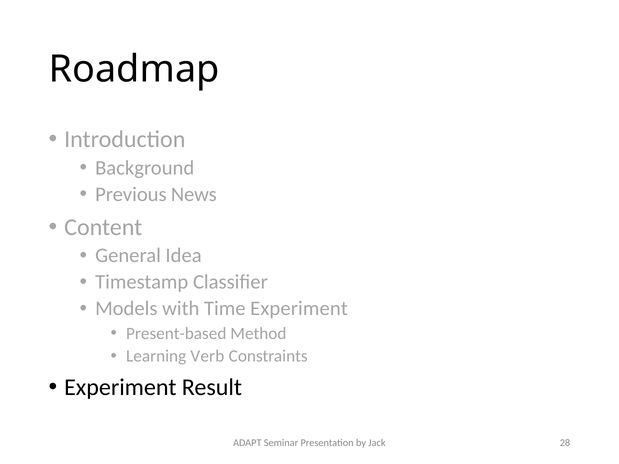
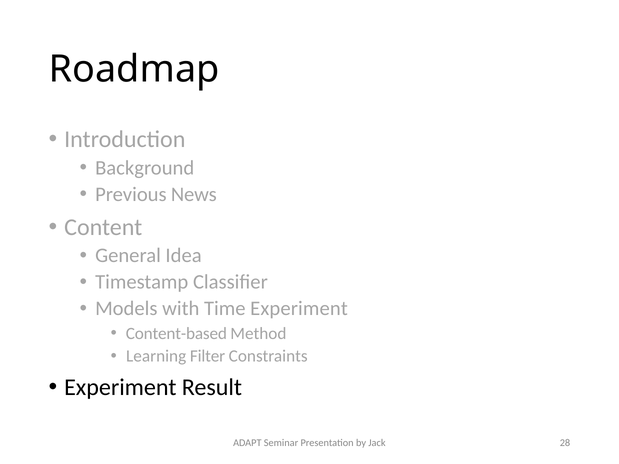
Present-based: Present-based -> Content-based (176, 334)
Verb: Verb -> Filter (208, 356)
